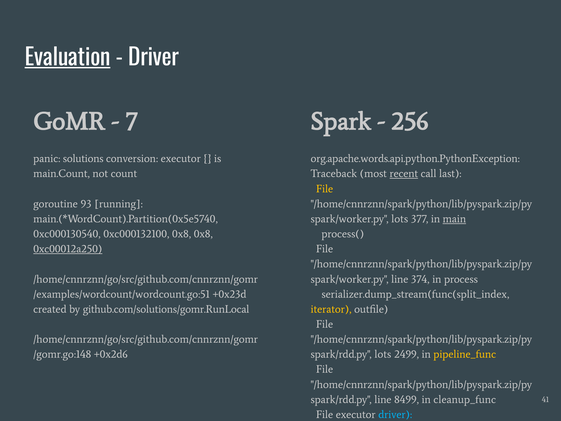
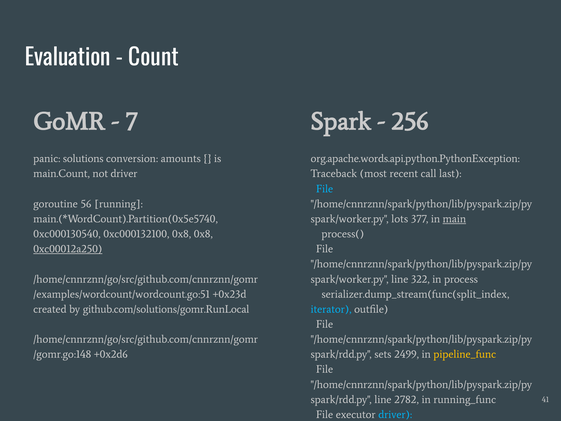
Evaluation underline: present -> none (68, 58)
Driver: Driver -> Count (153, 58)
conversion executor: executor -> amounts (181, 159)
not count: count -> driver (124, 174)
recent underline: present -> none (404, 174)
File colour: yellow -> light blue (325, 189)
93: 93 -> 56 (86, 204)
374: 374 -> 322 (420, 279)
iterator colour: yellow -> light blue (331, 309)
lots: lots -> sets (383, 354)
8499: 8499 -> 2782 (407, 399)
cleanup_func: cleanup_func -> running_func (465, 399)
